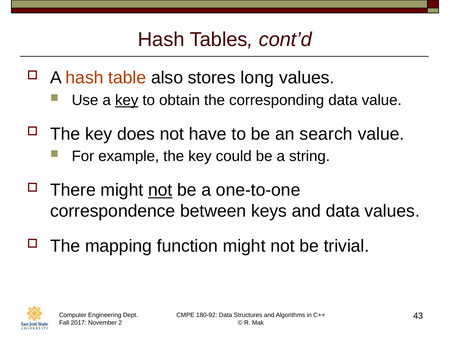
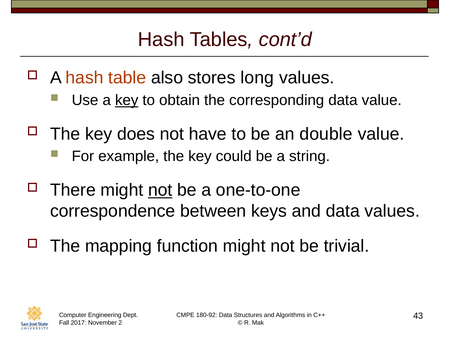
search: search -> double (326, 134)
